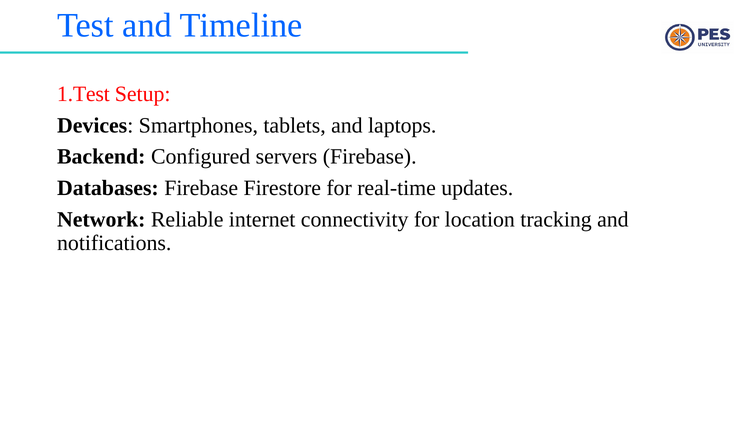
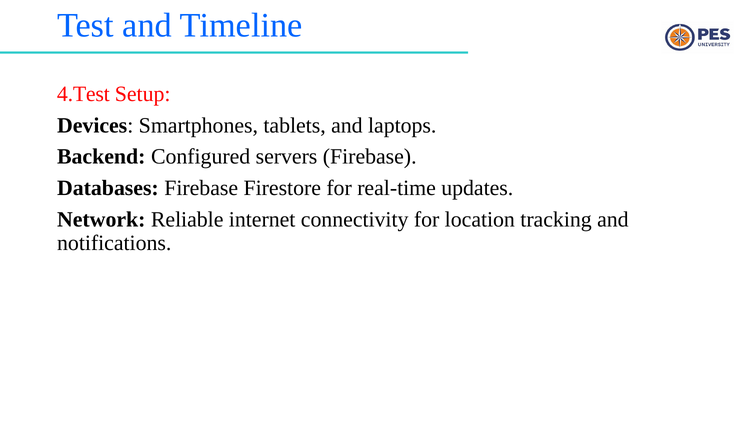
1.Test: 1.Test -> 4.Test (83, 94)
